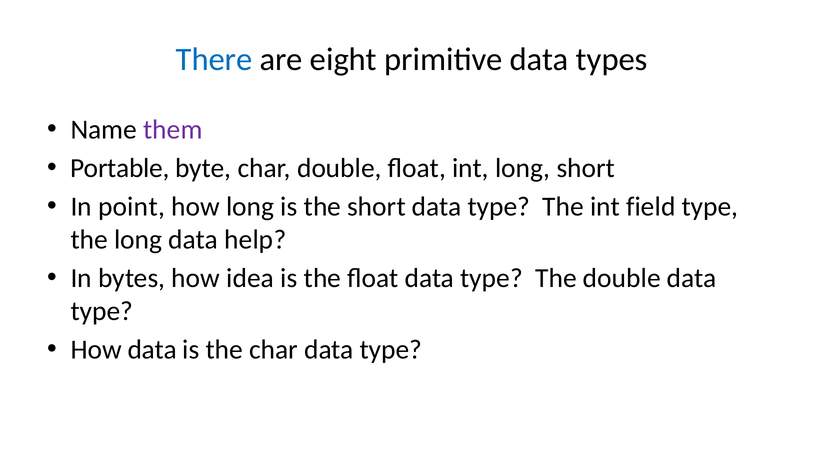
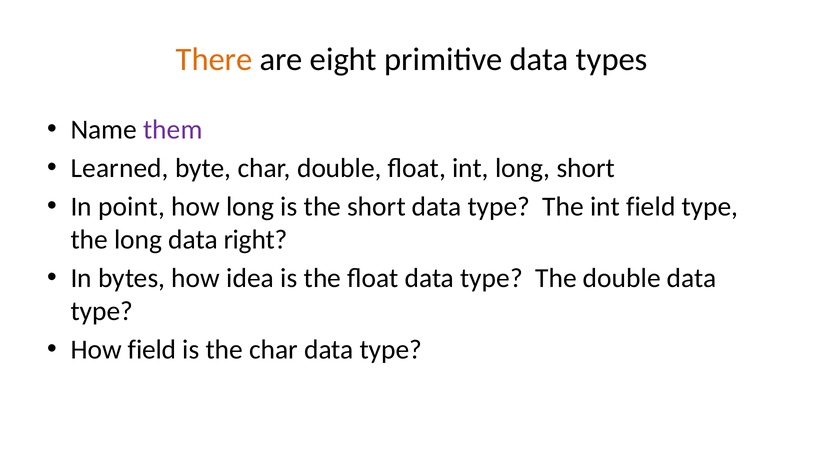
There colour: blue -> orange (214, 59)
Portable: Portable -> Learned (120, 168)
help: help -> right (255, 240)
How data: data -> field (152, 350)
